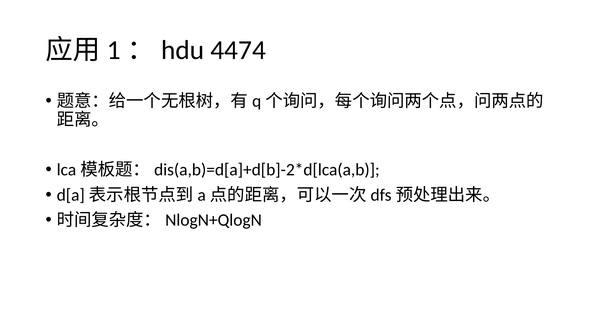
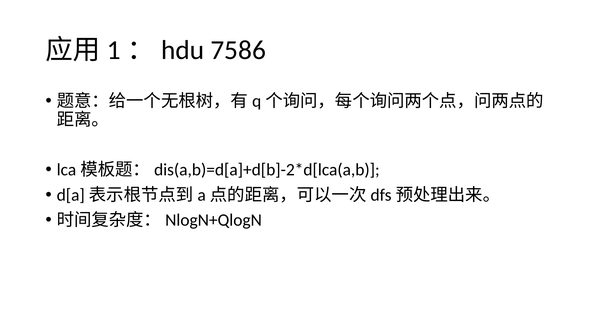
4474: 4474 -> 7586 (238, 50)
